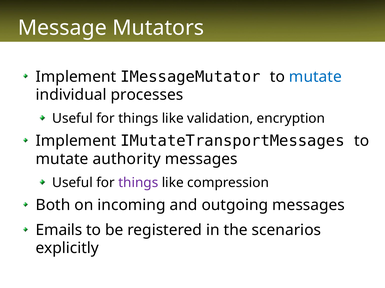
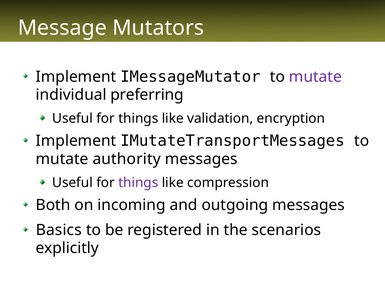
mutate colour: blue -> purple (315, 77)
processes: processes -> preferring (147, 95)
Emails: Emails -> Basics (59, 231)
